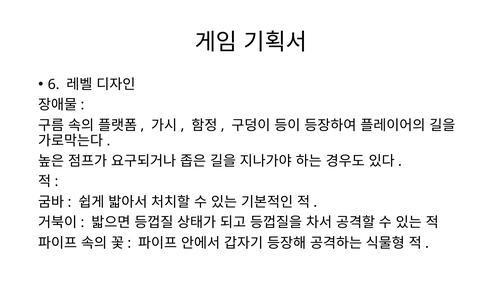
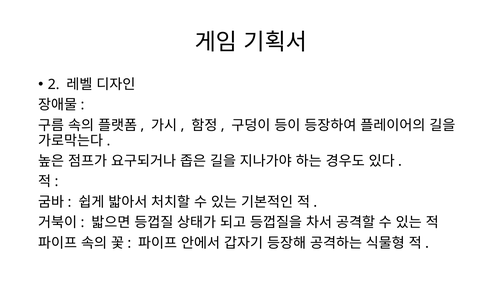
6: 6 -> 2 (54, 85)
